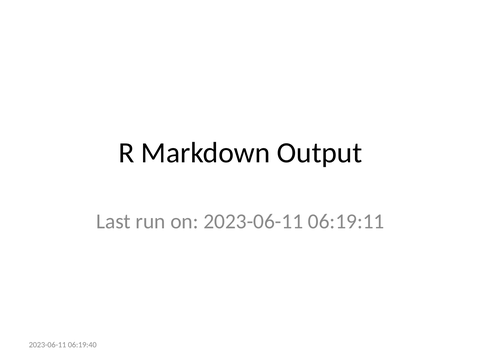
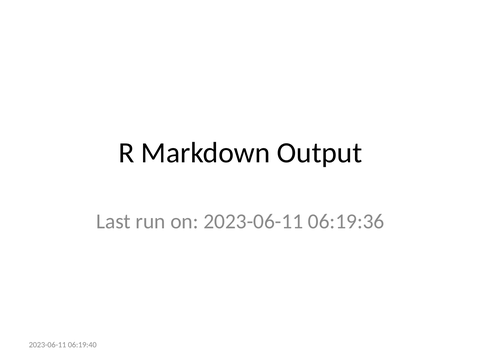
06:19:11: 06:19:11 -> 06:19:36 (346, 221)
